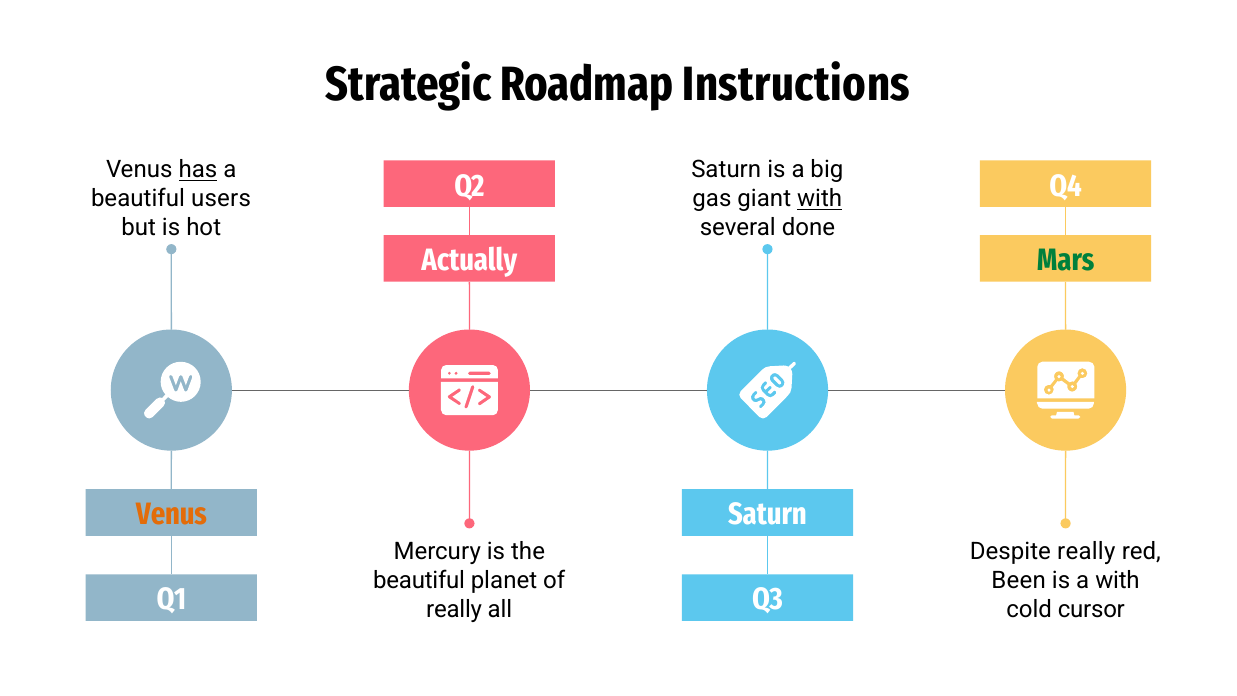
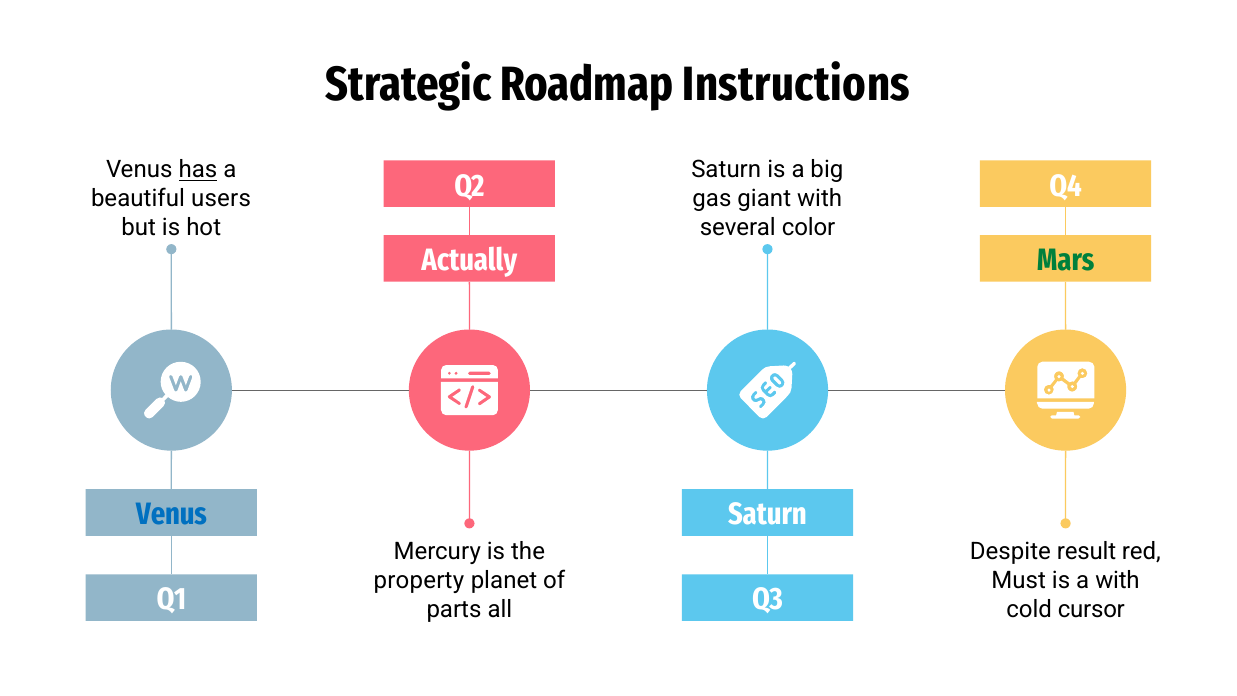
with underline: present -> none (820, 199)
done: done -> color (809, 228)
Venus colour: orange -> blue (171, 515)
Despite really: really -> result (1087, 552)
beautiful: beautiful -> property (419, 581)
Been: Been -> Must (1019, 581)
really: really -> parts (454, 609)
